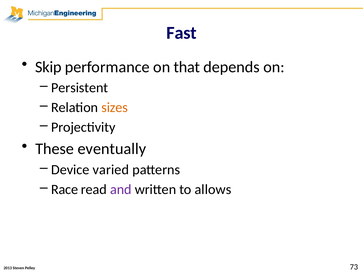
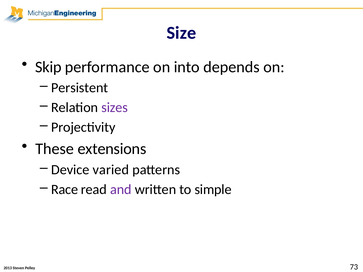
Fast: Fast -> Size (181, 33)
that: that -> into (187, 67)
sizes colour: orange -> purple (115, 108)
eventually: eventually -> extensions (112, 149)
allows: allows -> simple (213, 190)
